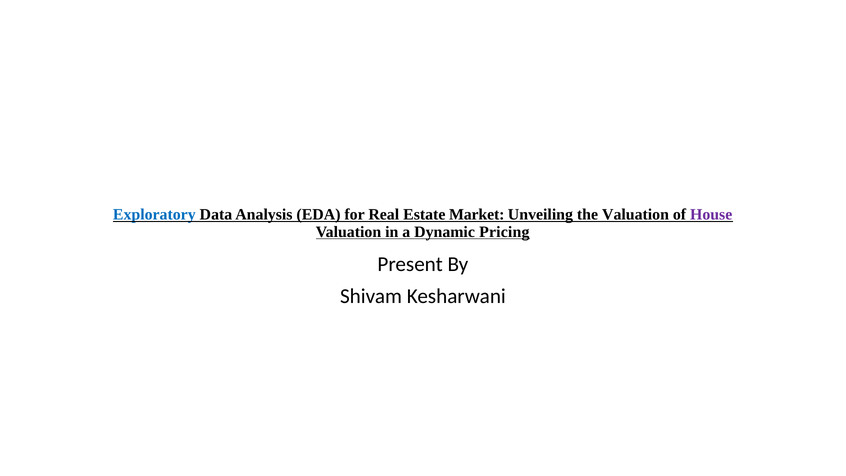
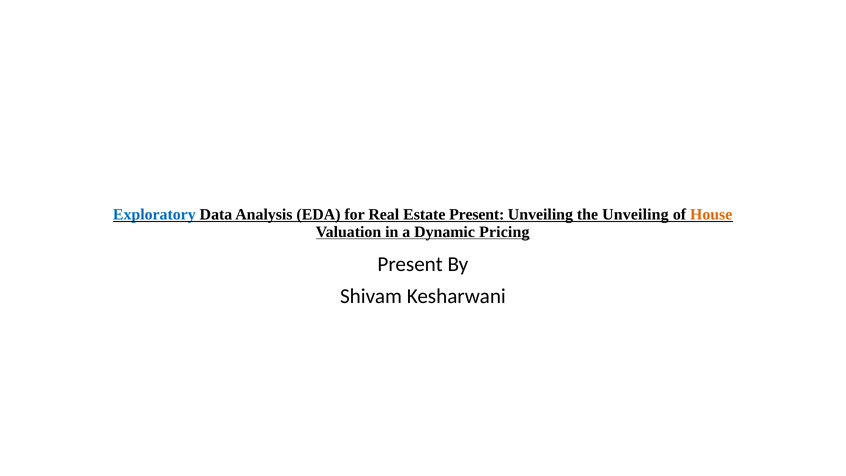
Estate Market: Market -> Present (477, 215)
the Valuation: Valuation -> Unveiling (635, 215)
House colour: purple -> orange (711, 215)
